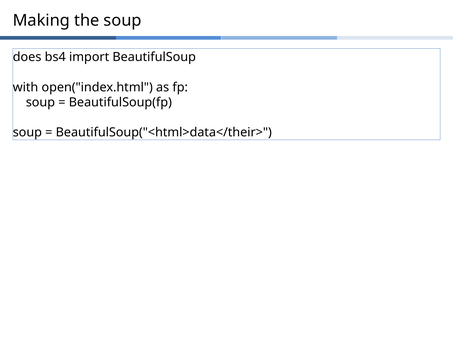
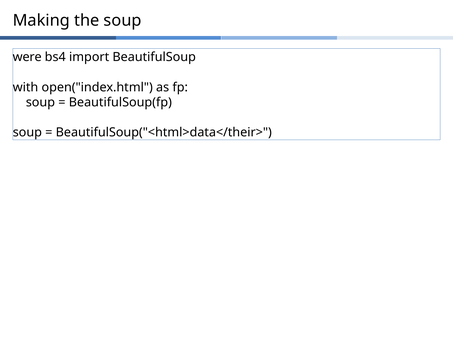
does: does -> were (27, 57)
